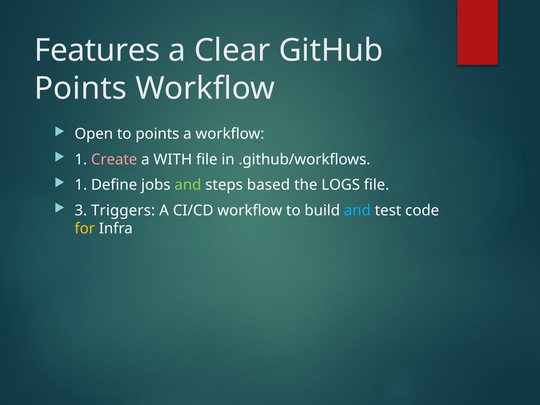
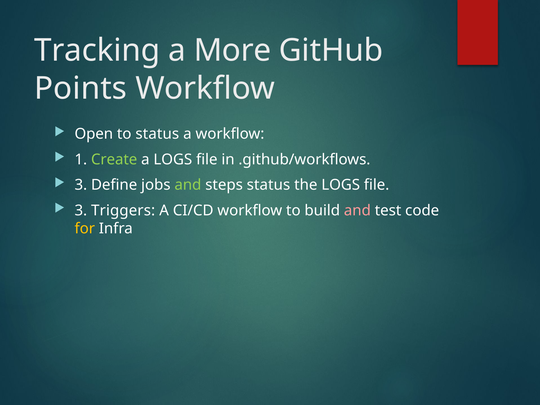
Features: Features -> Tracking (97, 51)
Clear: Clear -> More (232, 51)
to points: points -> status (157, 134)
Create colour: pink -> light green (114, 160)
a WITH: WITH -> LOGS (173, 160)
1: 1 -> 3 (81, 185)
steps based: based -> status (268, 185)
and colour: light blue -> pink (357, 211)
